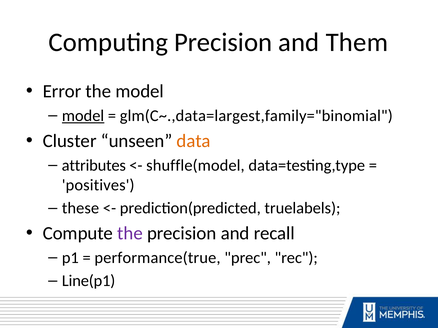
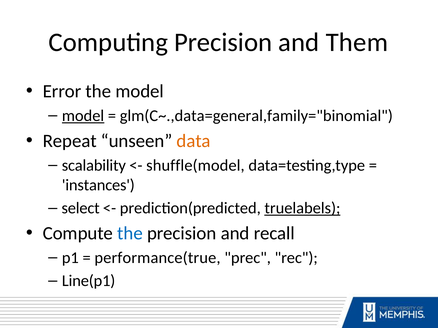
glm(C~.,data=largest,family="binomial: glm(C~.,data=largest,family="binomial -> glm(C~.,data=general,family="binomial (256, 116)
Cluster: Cluster -> Repeat (70, 141)
attributes: attributes -> scalability (94, 166)
positives: positives -> instances (98, 185)
these: these -> select (81, 208)
truelabels underline: none -> present (302, 208)
the colour: purple -> blue (130, 234)
